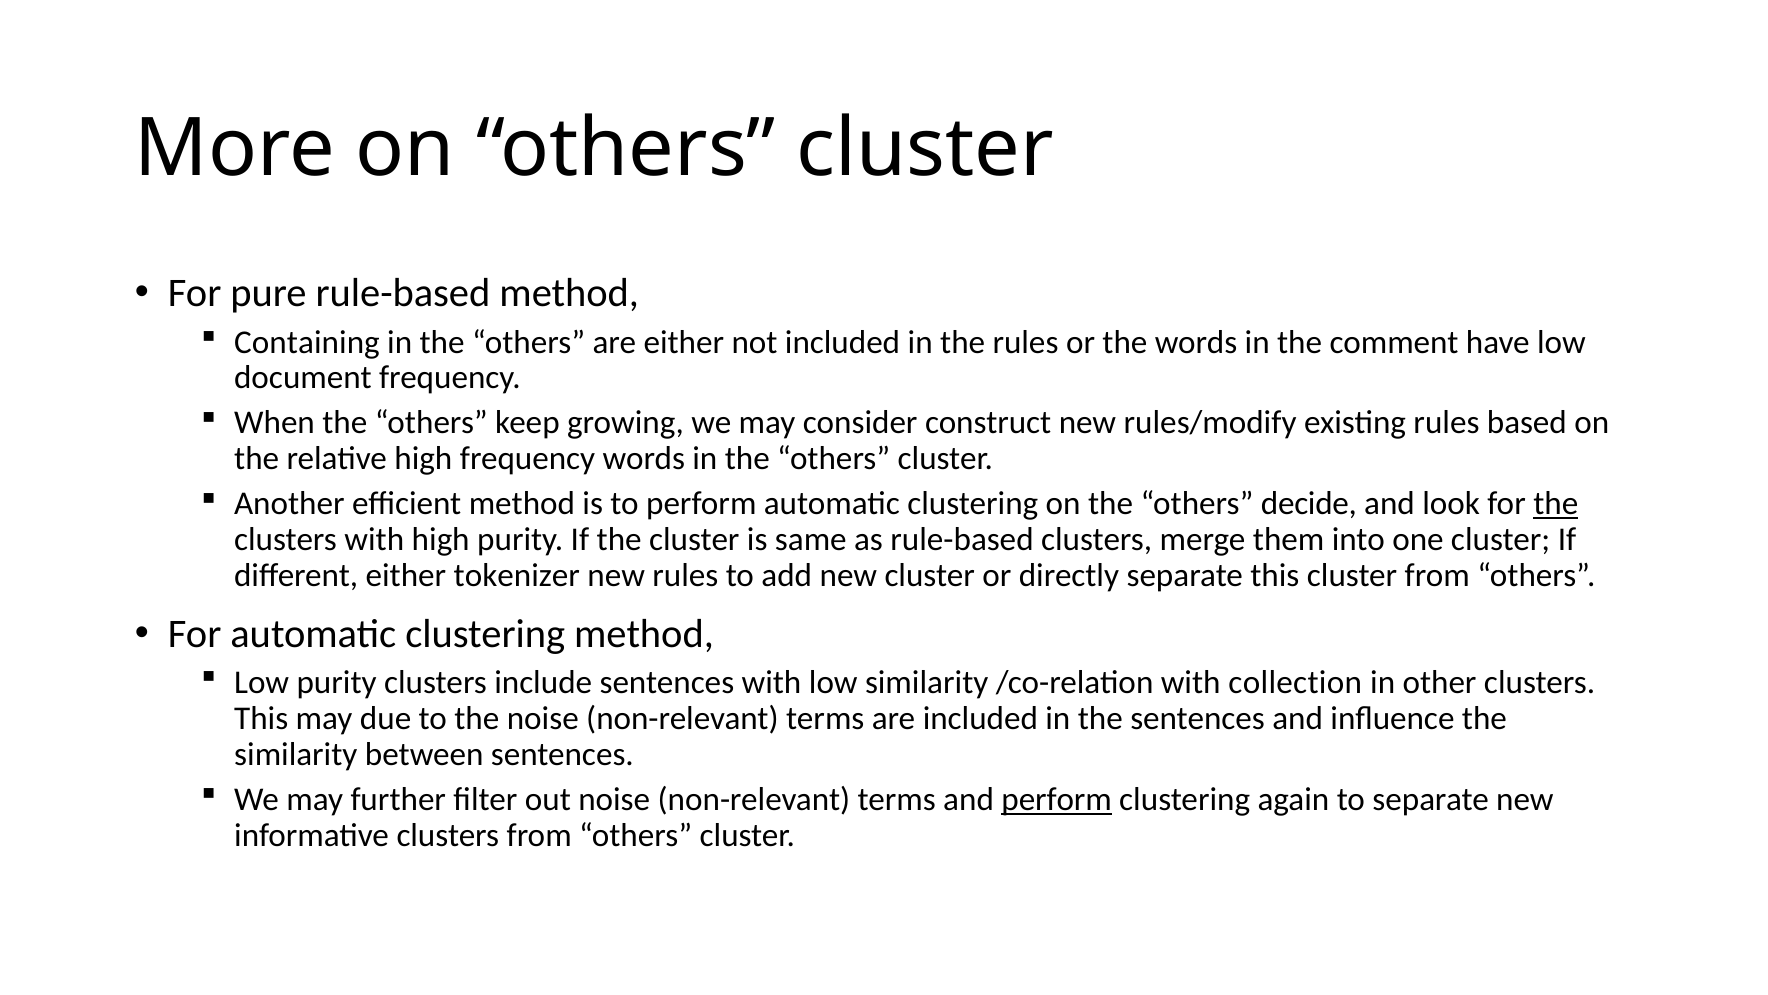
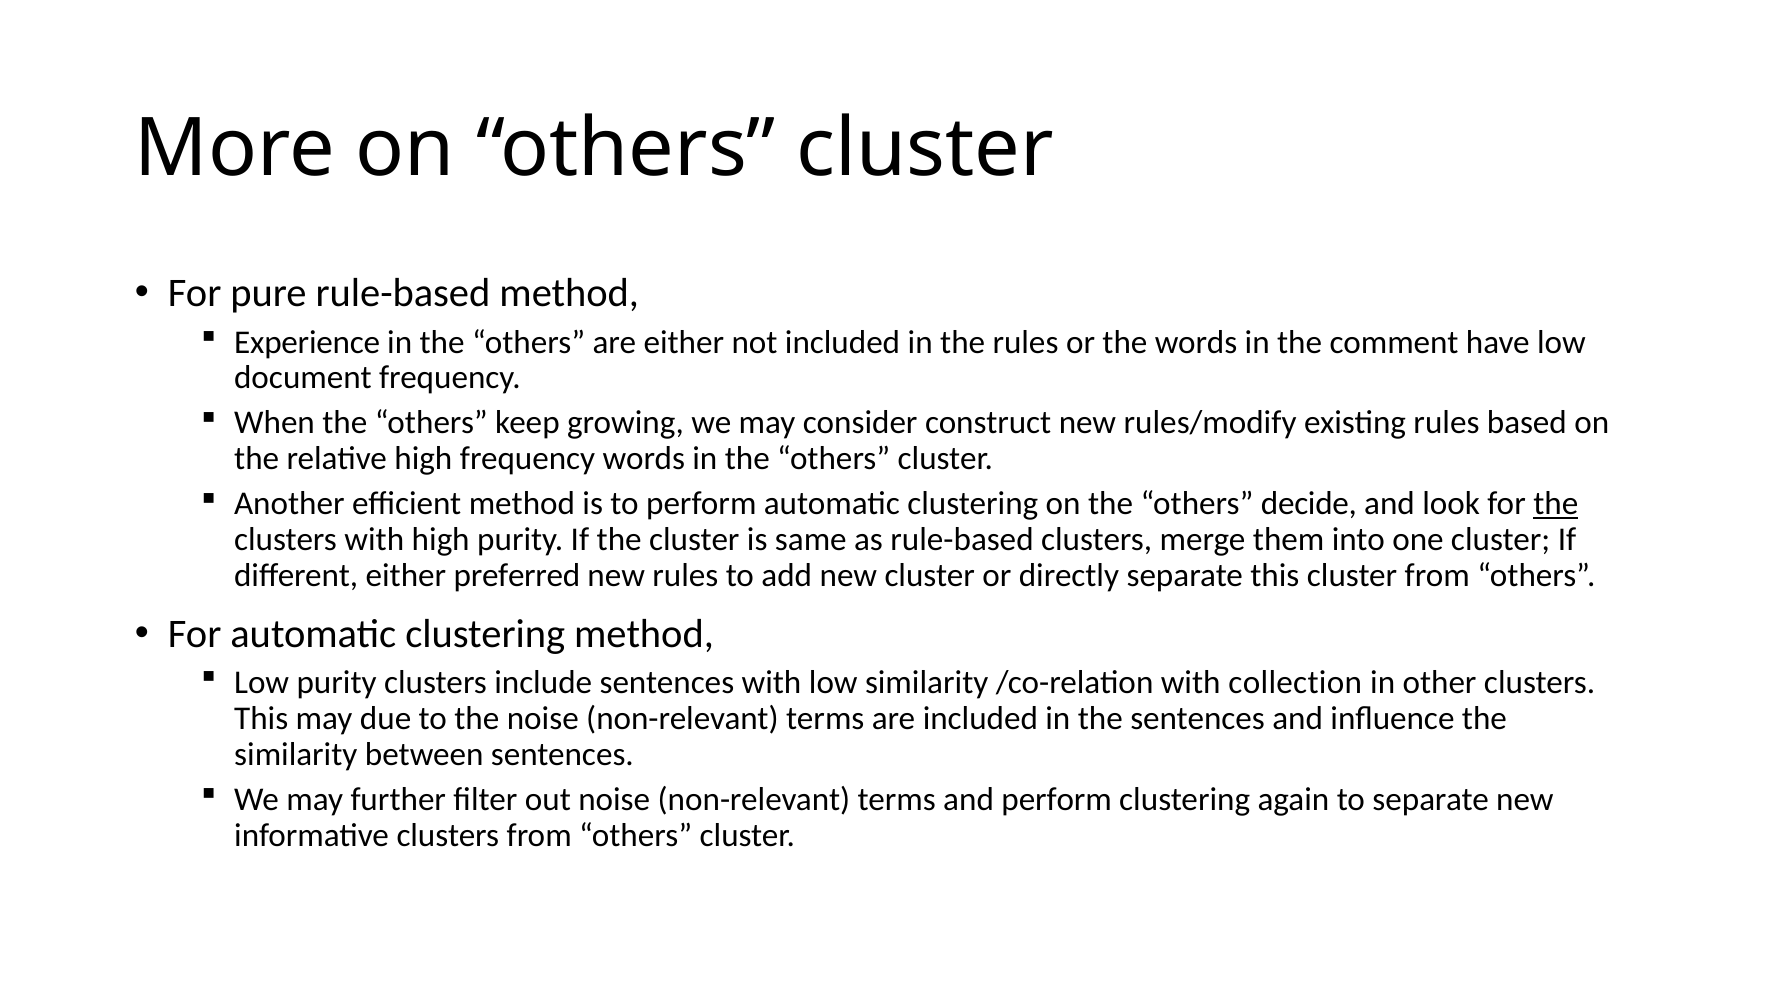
Containing: Containing -> Experience (307, 342)
tokenizer: tokenizer -> preferred (517, 575)
perform underline: present -> none (1057, 799)
